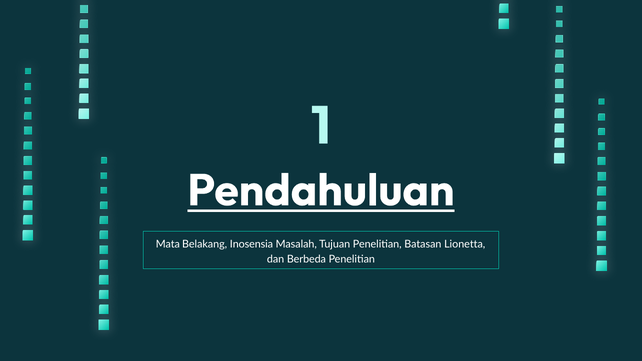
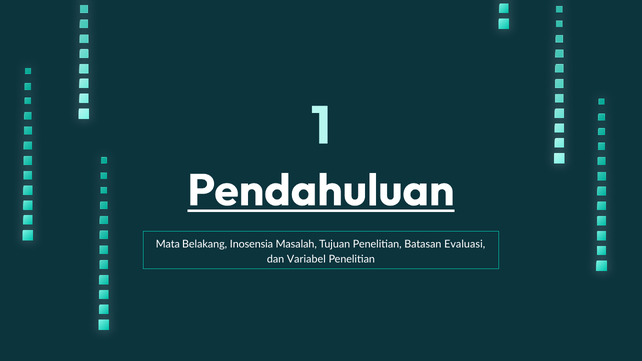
Lionetta: Lionetta -> Evaluasi (465, 244)
Berbeda: Berbeda -> Variabel (306, 259)
